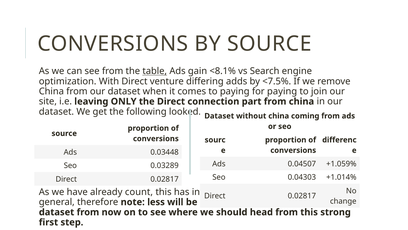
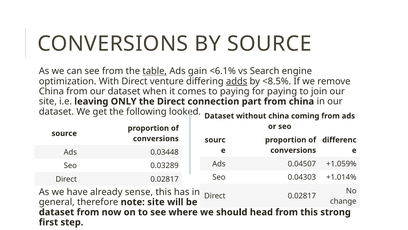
<8.1%: <8.1% -> <6.1% (223, 71)
adds underline: none -> present (237, 81)
<7.5%: <7.5% -> <8.5% (277, 81)
count: count -> sense (139, 192)
note less: less -> site (156, 202)
